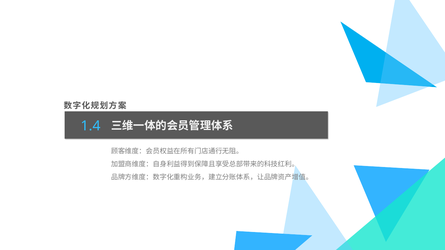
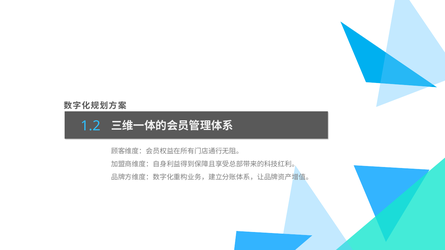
1.4: 1.4 -> 1.2 (91, 126)
